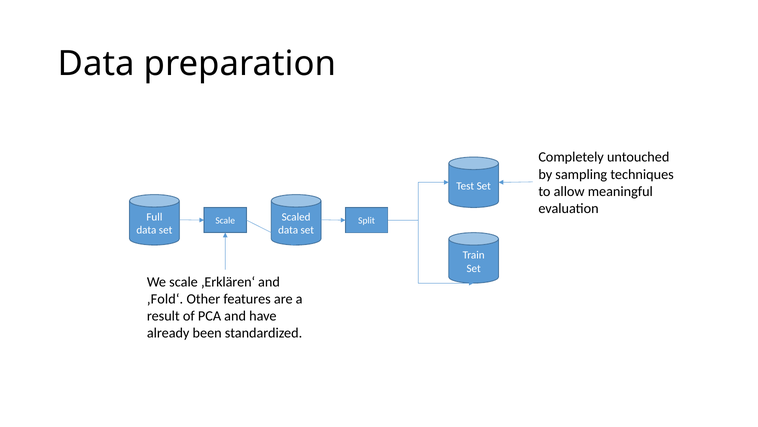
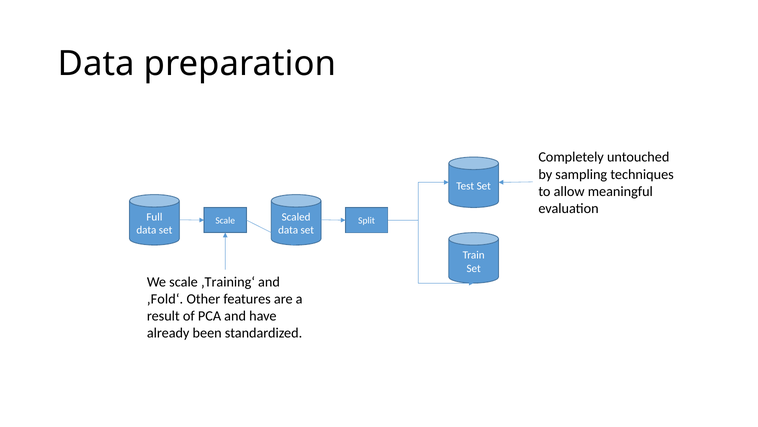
‚Erklären‘: ‚Erklären‘ -> ‚Training‘ (228, 282)
